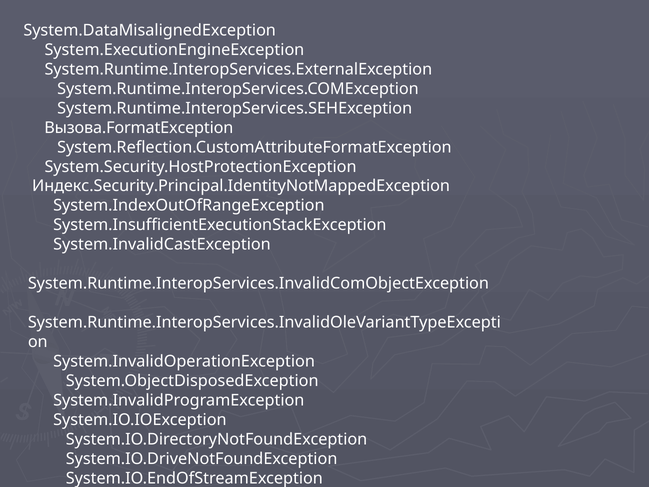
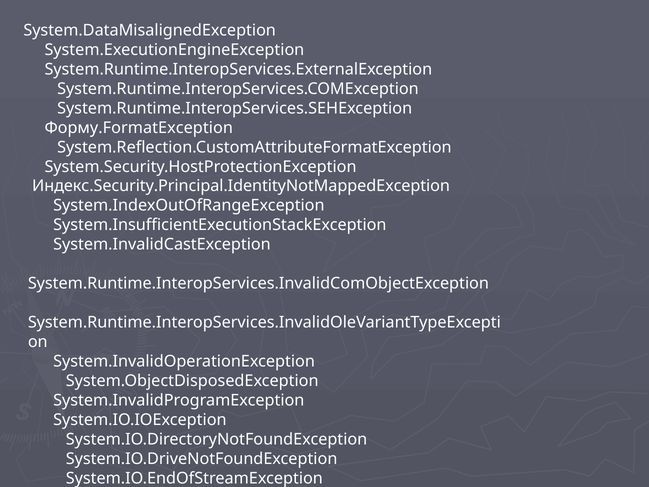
Вызова.FormatException: Вызова.FormatException -> Форму.FormatException (139, 128)
